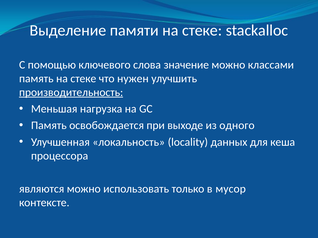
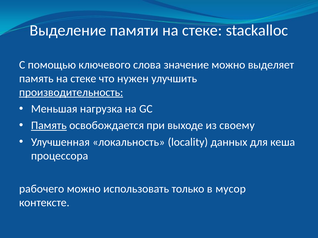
классами: классами -> выделяет (271, 65)
Память underline: none -> present (49, 126)
одного: одного -> своему (237, 126)
являются: являются -> рабочего (42, 189)
